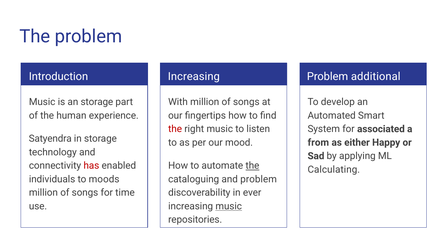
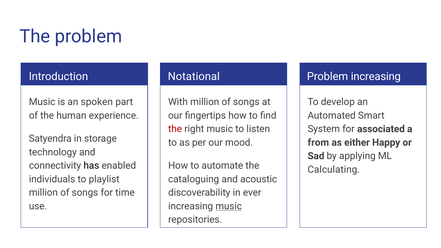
Increasing: Increasing -> Notational (194, 77)
Problem additional: additional -> increasing (376, 77)
an storage: storage -> spoken (97, 102)
has colour: red -> black (91, 166)
the underline: present -> none (252, 166)
moods: moods -> playlist (104, 179)
and problem: problem -> acoustic (259, 179)
